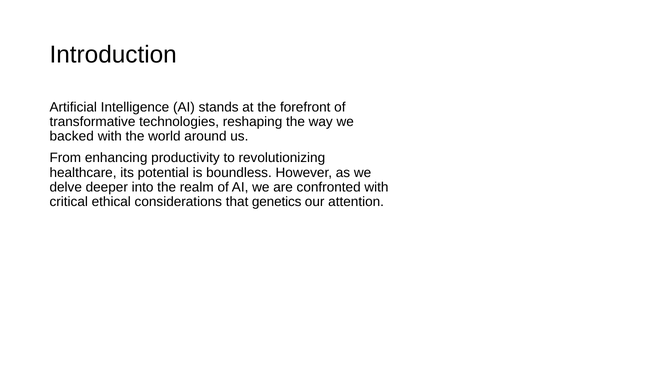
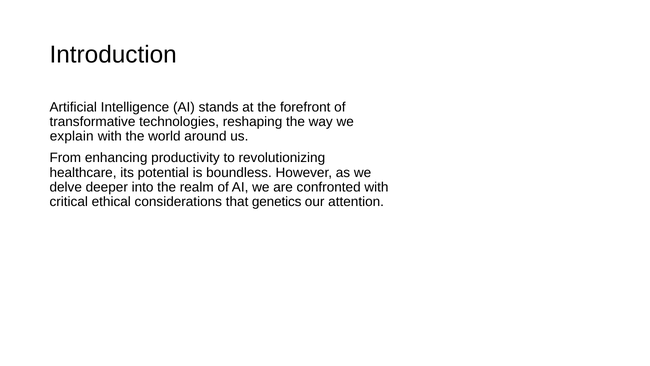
backed: backed -> explain (72, 136)
